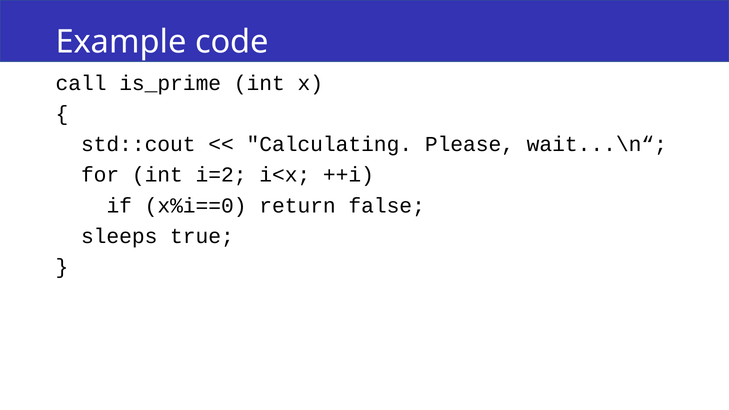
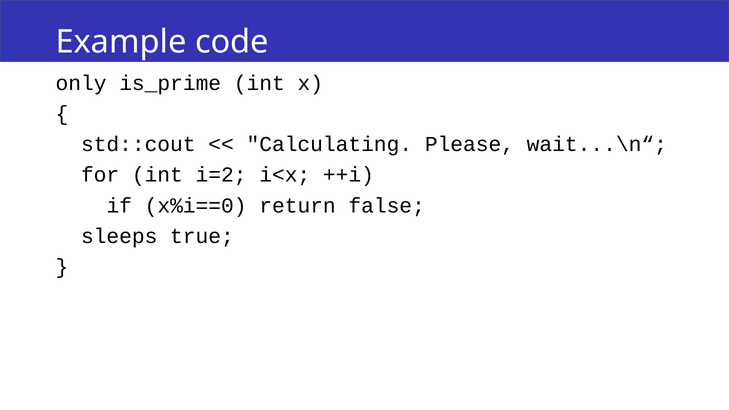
call: call -> only (81, 83)
